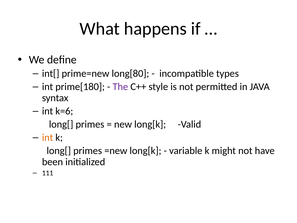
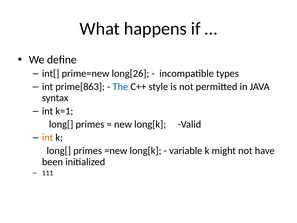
long[80: long[80 -> long[26 (130, 74)
prime[180: prime[180 -> prime[863 (80, 87)
The colour: purple -> blue (120, 87)
k=6: k=6 -> k=1 (64, 111)
